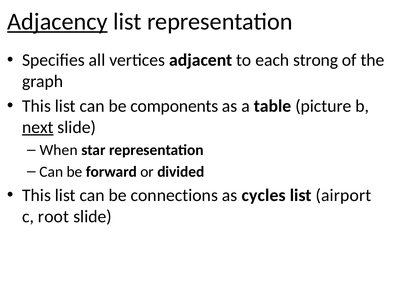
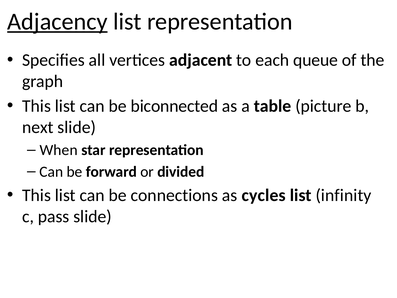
strong: strong -> queue (316, 60)
components: components -> biconnected (174, 106)
next underline: present -> none (38, 127)
airport: airport -> infinity (344, 195)
root: root -> pass (54, 216)
